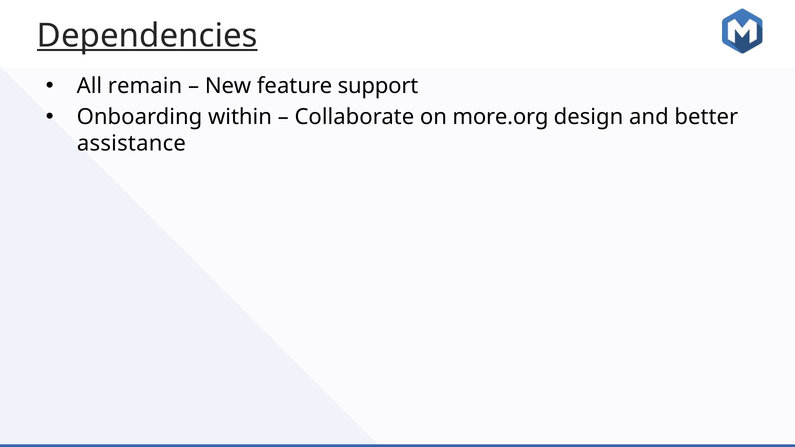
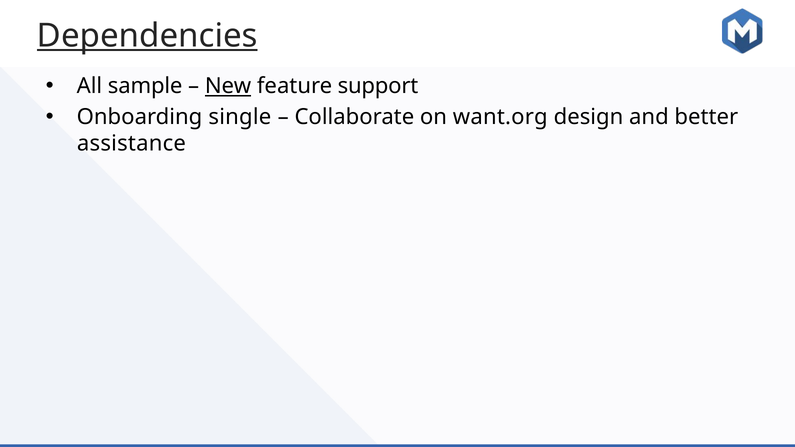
remain: remain -> sample (145, 86)
New underline: none -> present (228, 86)
within: within -> single (240, 117)
more.org: more.org -> want.org (500, 117)
